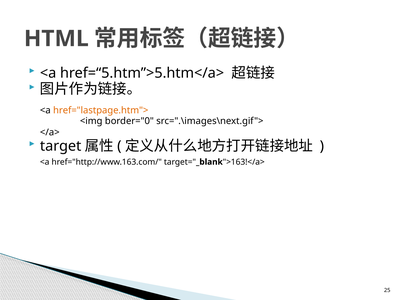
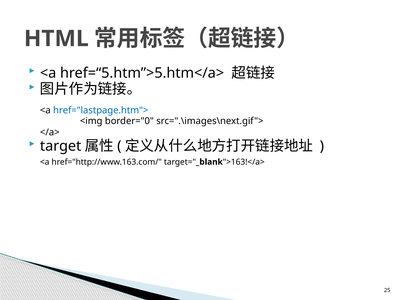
href="lastpage.htm"> colour: orange -> blue (101, 110)
